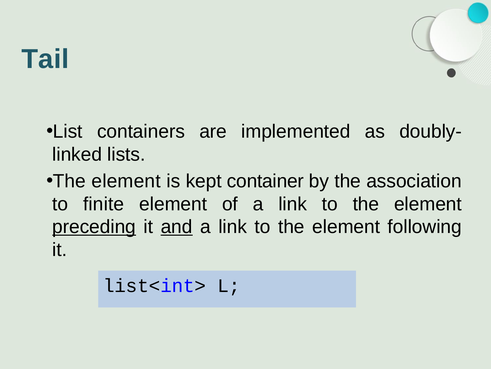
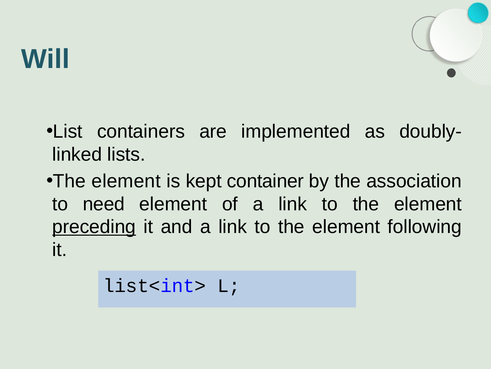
Tail: Tail -> Will (45, 59)
finite: finite -> need (104, 204)
and underline: present -> none (177, 227)
